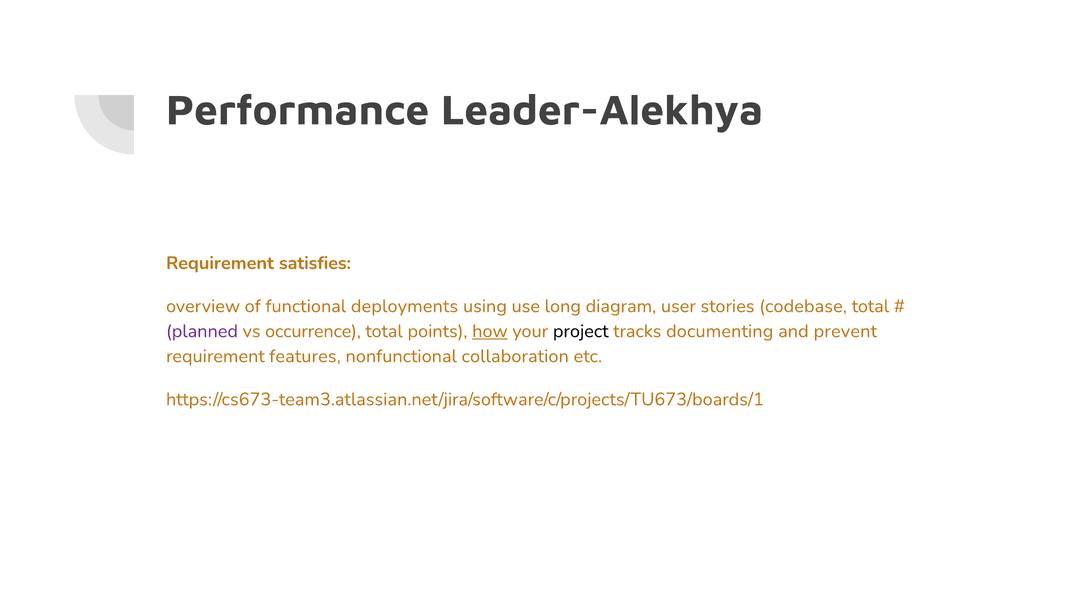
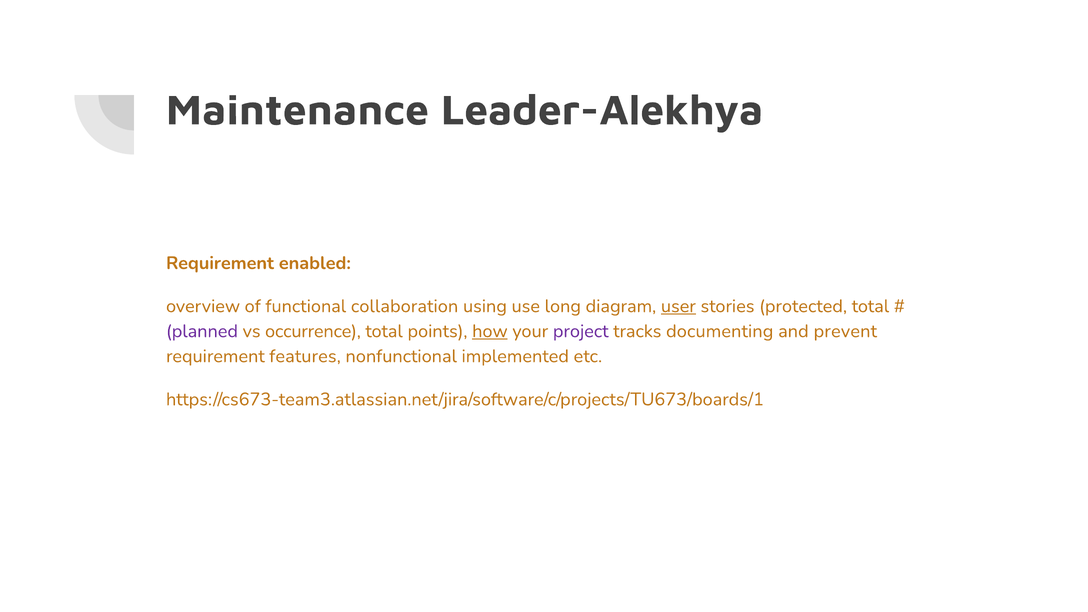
Performance: Performance -> Maintenance (297, 110)
satisfies: satisfies -> enabled (315, 263)
deployments: deployments -> collaboration (405, 306)
user underline: none -> present (678, 306)
codebase: codebase -> protected (803, 306)
project colour: black -> purple (581, 331)
collaboration: collaboration -> implemented (515, 356)
